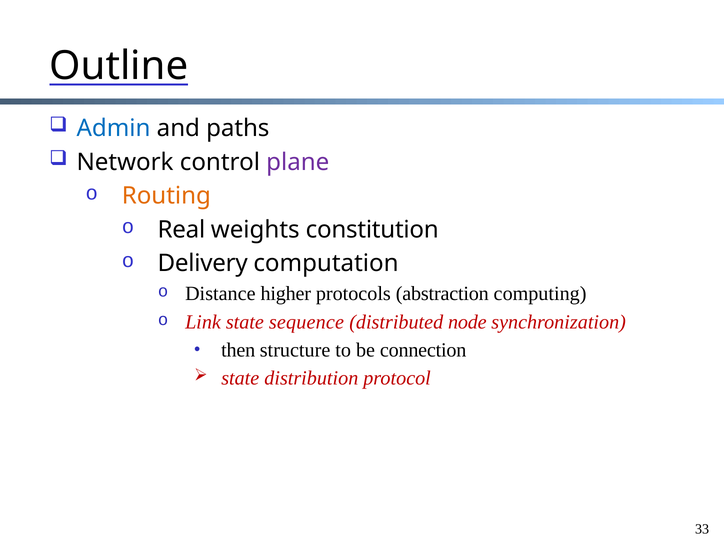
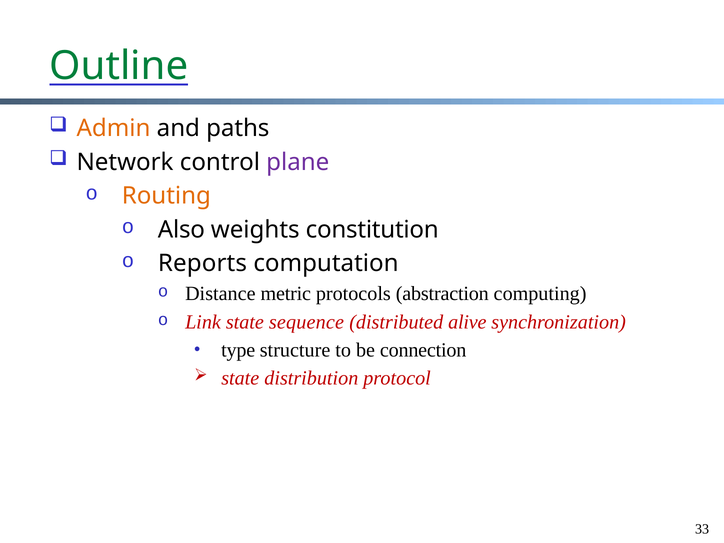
Outline colour: black -> green (119, 66)
Admin colour: blue -> orange (113, 128)
Real: Real -> Also (181, 230)
Delivery: Delivery -> Reports (202, 263)
higher: higher -> metric (286, 294)
node: node -> alive (467, 322)
then: then -> type (238, 350)
